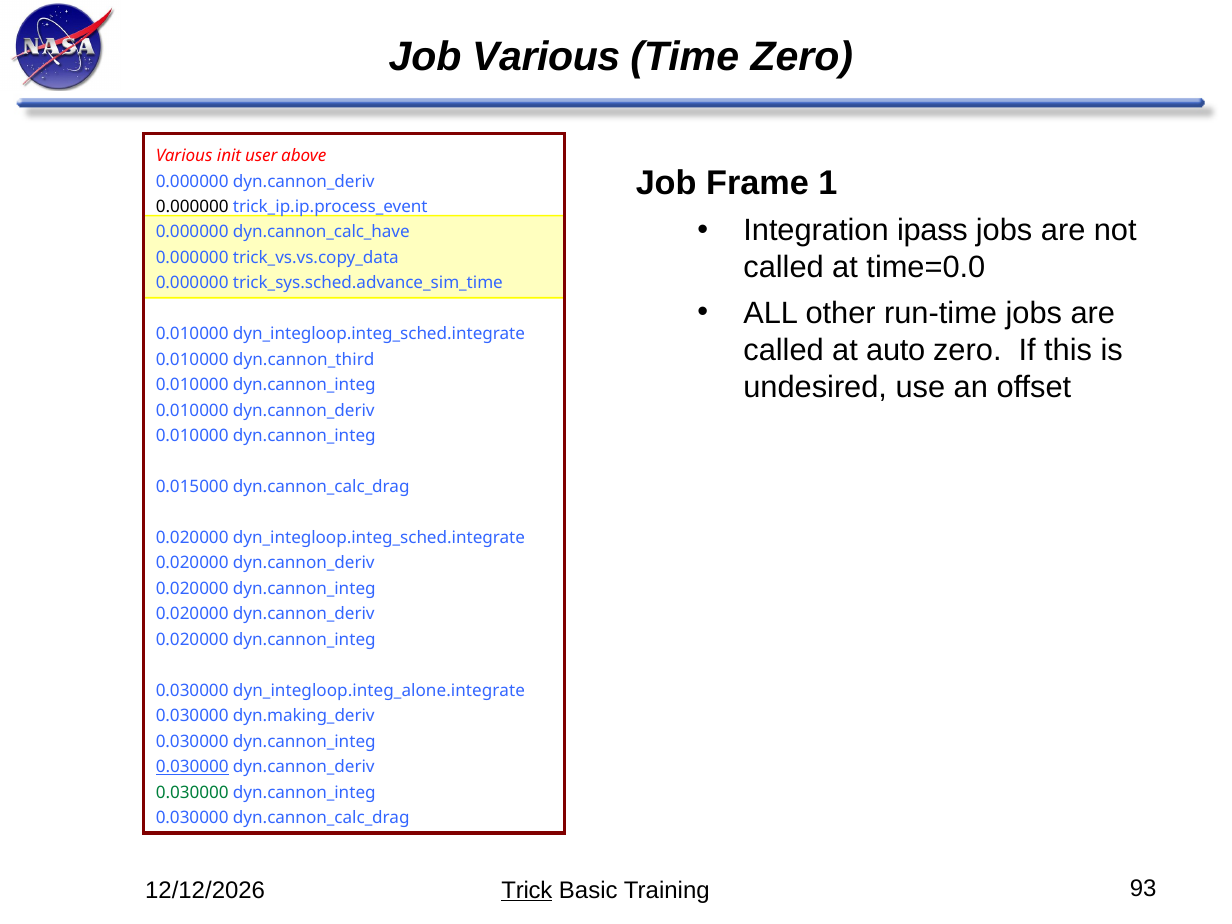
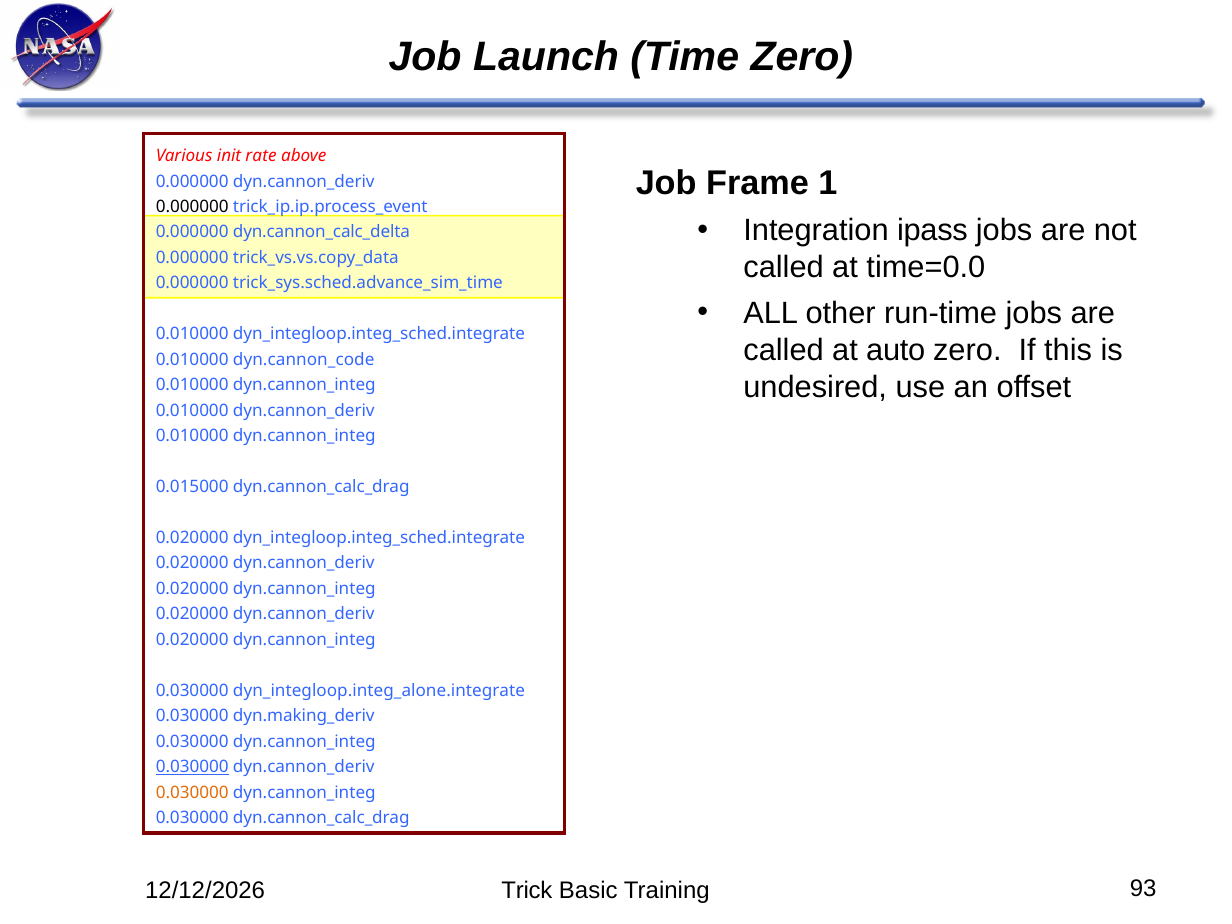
Job Various: Various -> Launch (546, 57)
user: user -> rate (261, 156)
dyn.cannon_calc_have: dyn.cannon_calc_have -> dyn.cannon_calc_delta (321, 232)
dyn.cannon_third: dyn.cannon_third -> dyn.cannon_code (304, 360)
0.030000 colour: green -> orange (192, 793)
Trick underline: present -> none (527, 890)
